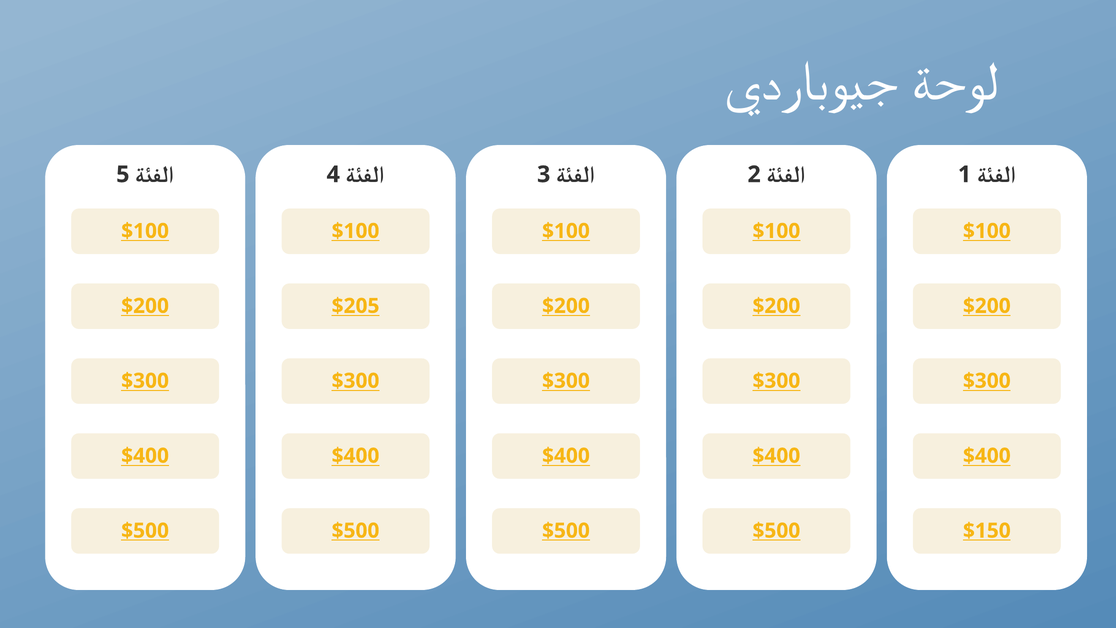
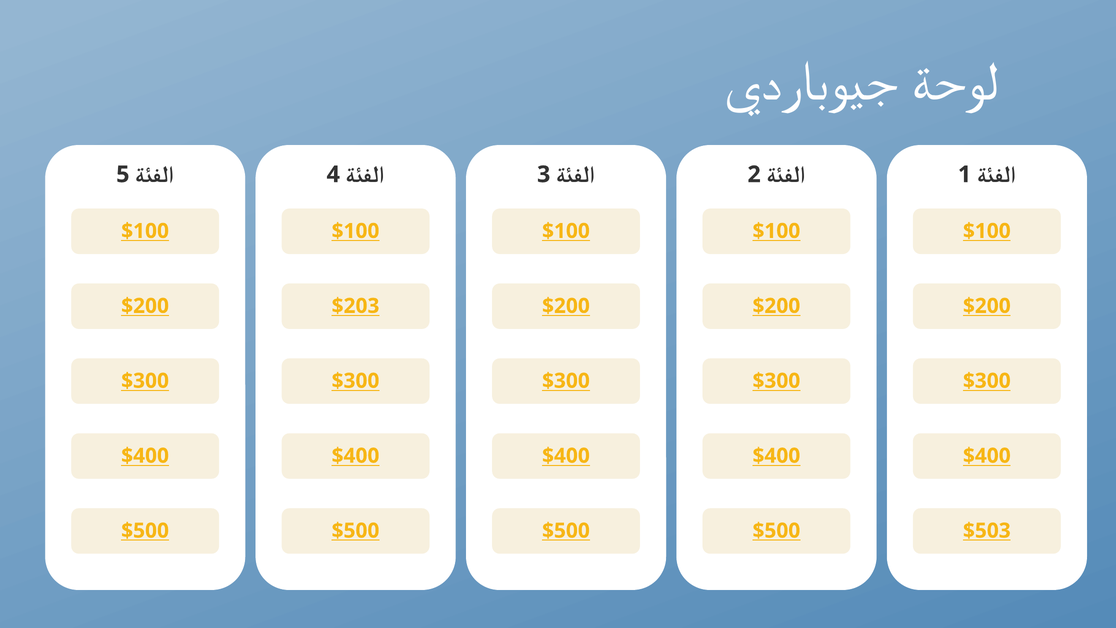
$205: $205 -> $203 (356, 306)
$150: $150 -> $503 (987, 531)
